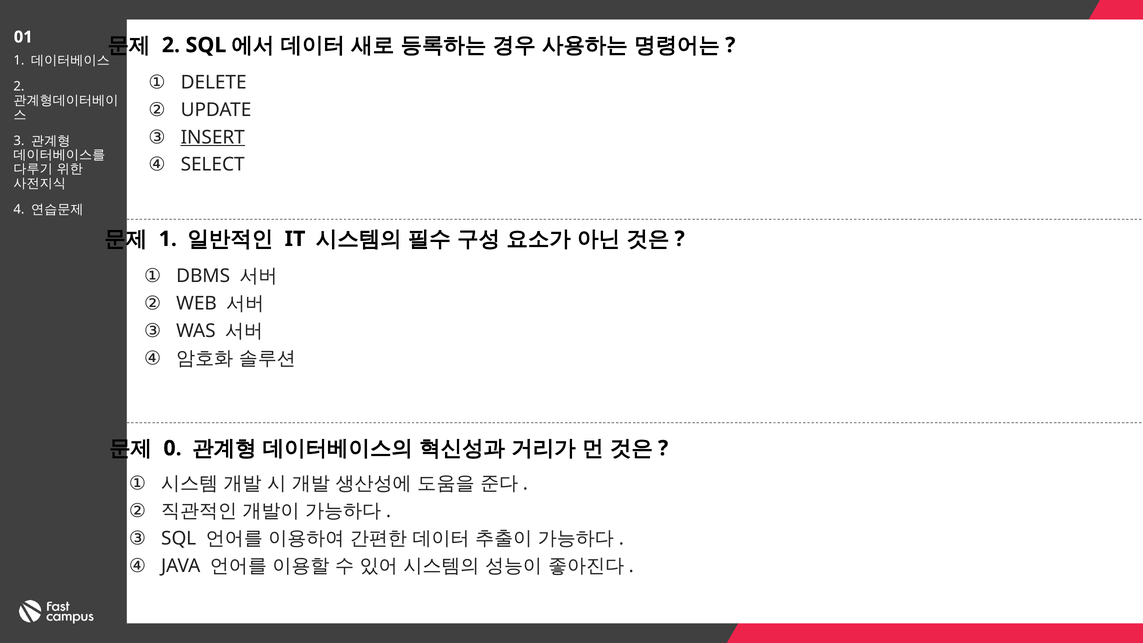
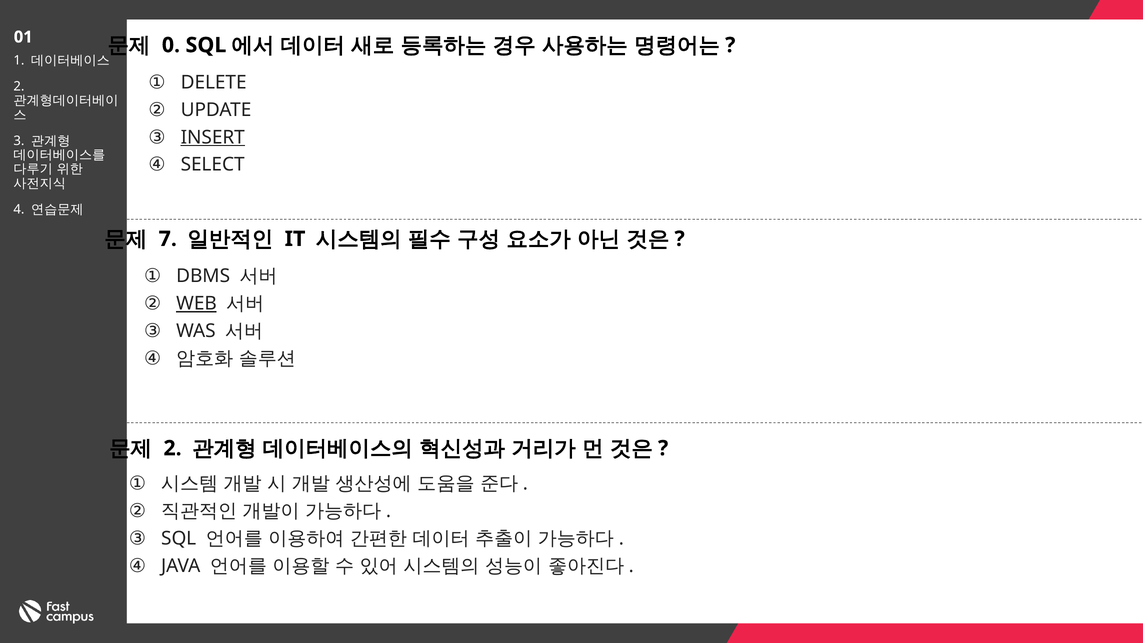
2: 2 -> 0 (171, 45)
1: 1 -> 7 (168, 239)
WEB underline: none -> present (197, 304)
0: 0 -> 2 (173, 448)
